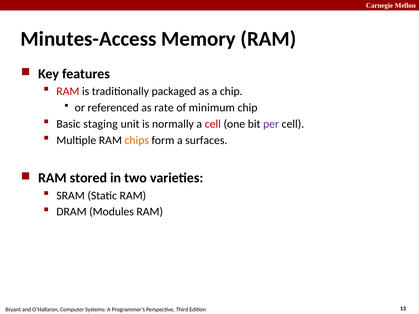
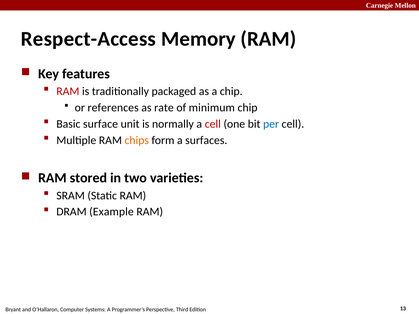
Minutes-Access: Minutes-Access -> Respect-Access (88, 39)
referenced: referenced -> references (113, 108)
staging: staging -> surface (101, 124)
per colour: purple -> blue (271, 124)
Modules: Modules -> Example (111, 212)
